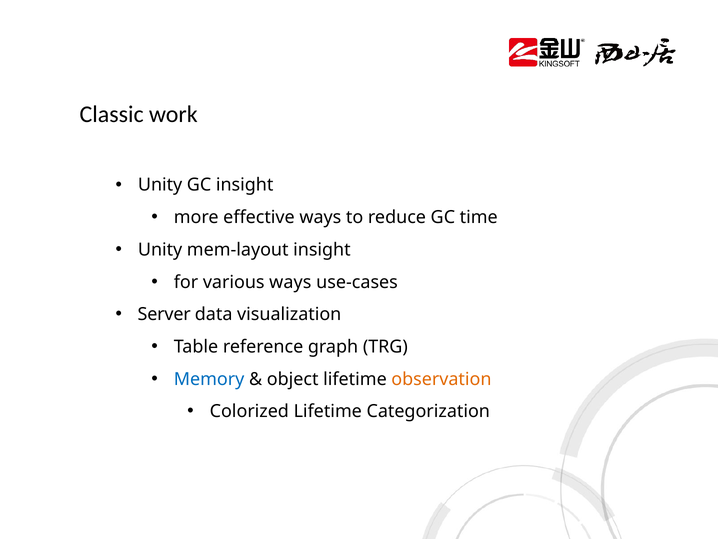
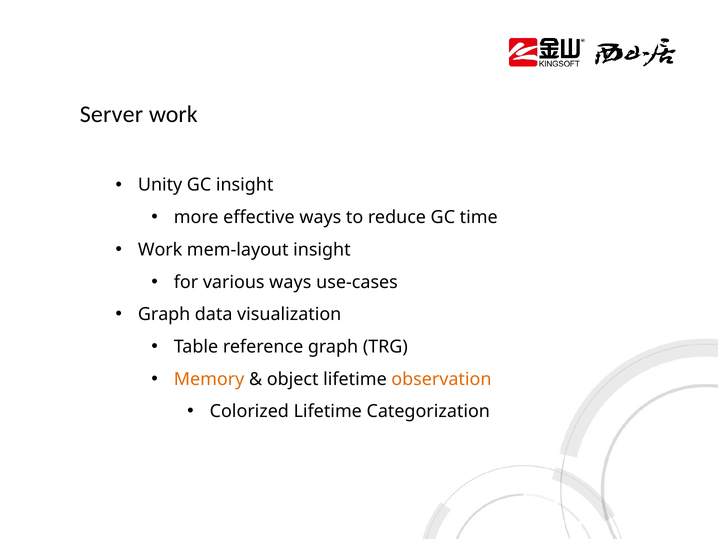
Classic: Classic -> Server (111, 114)
Unity: Unity -> Work (160, 250)
Server: Server -> Graph (164, 314)
Memory colour: blue -> orange (209, 379)
